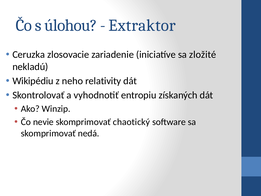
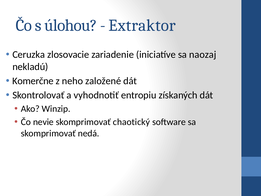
zložité: zložité -> naozaj (203, 55)
Wikipédiu: Wikipédiu -> Komerčne (33, 81)
relativity: relativity -> založené (103, 81)
